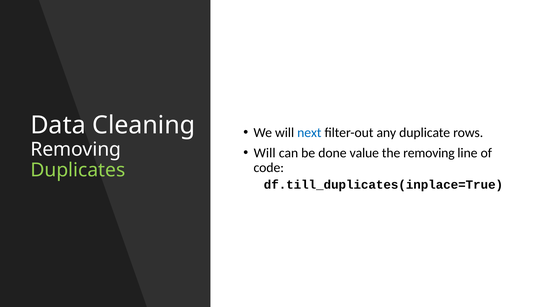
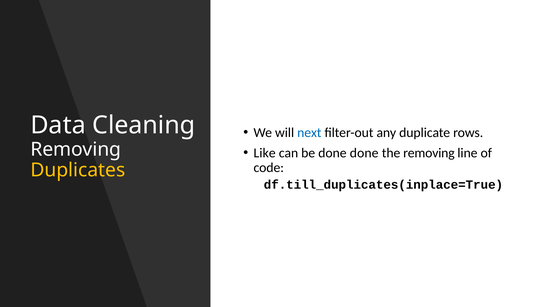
Will: Will -> Like (265, 153)
done value: value -> done (364, 153)
Duplicates colour: light green -> yellow (78, 170)
